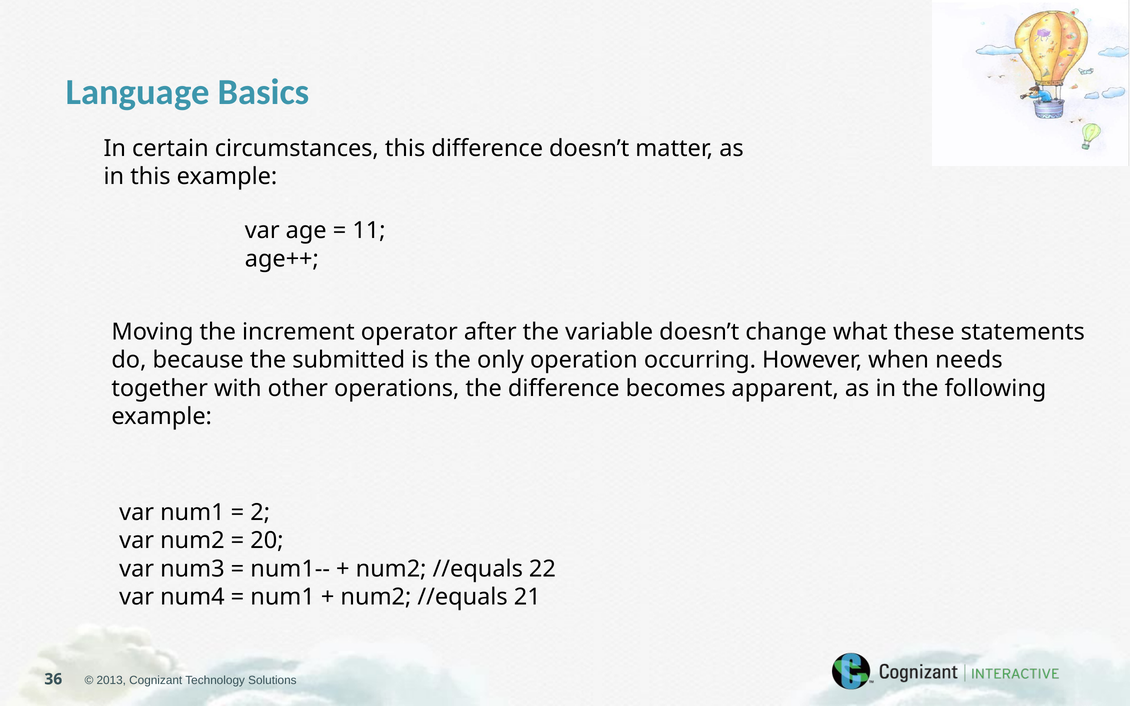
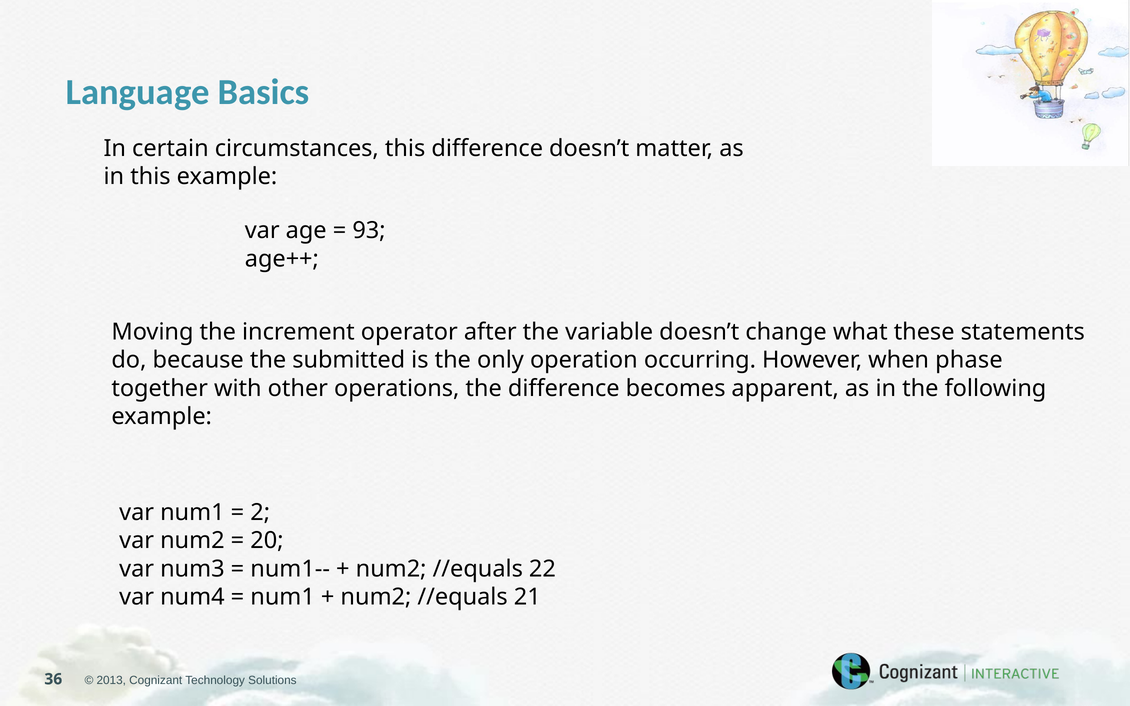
11: 11 -> 93 (369, 231)
needs: needs -> phase (969, 360)
